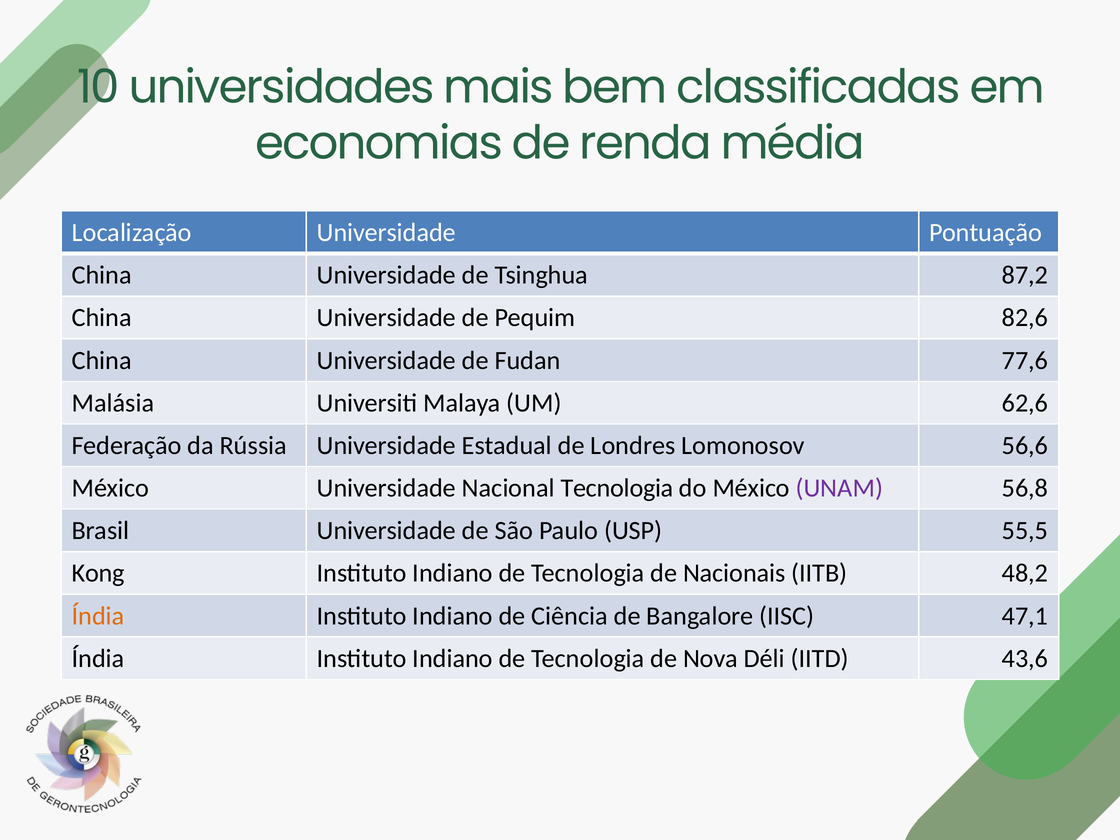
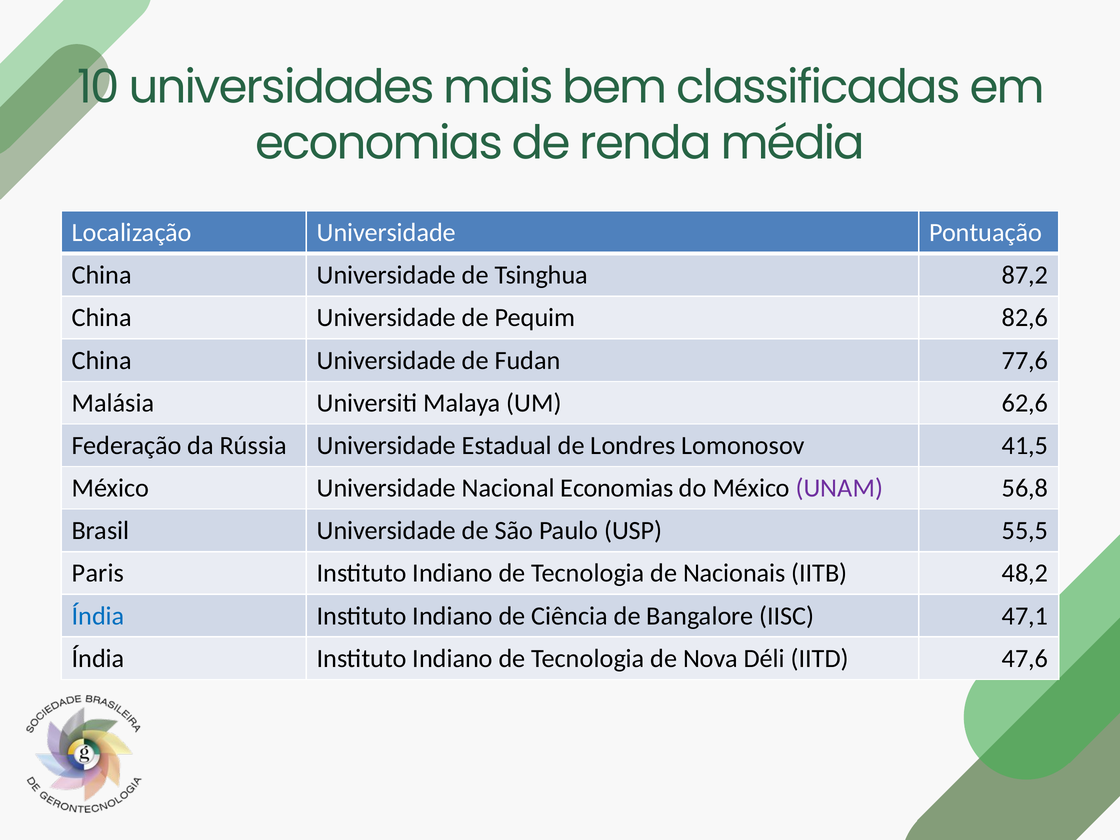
56,6: 56,6 -> 41,5 (1025, 446)
Nacional Tecnologia: Tecnologia -> Economias (617, 488)
Kong: Kong -> Paris (98, 573)
Índia colour: orange -> blue (98, 616)
43,6: 43,6 -> 47,6 (1025, 658)
